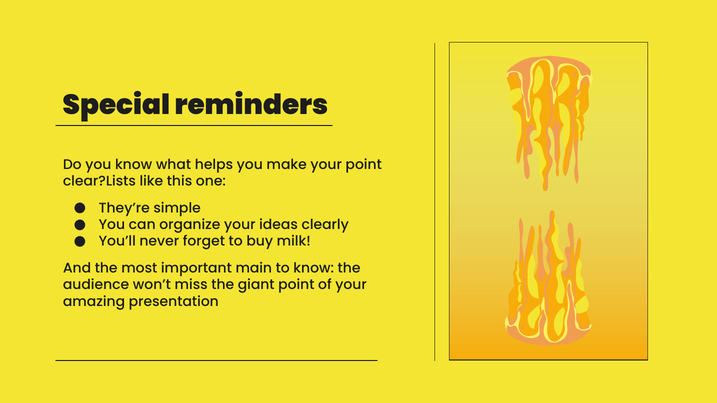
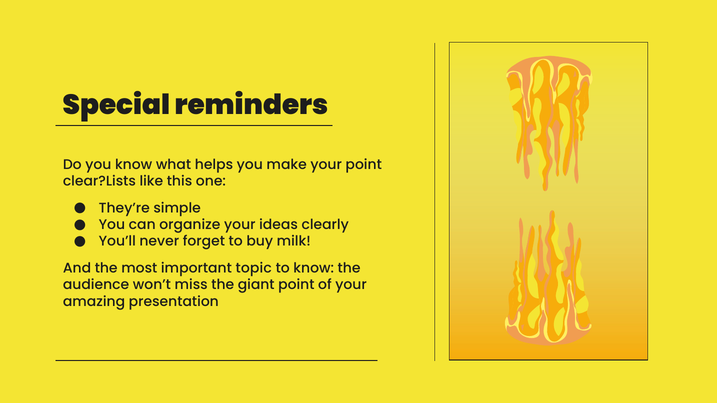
main: main -> topic (254, 268)
